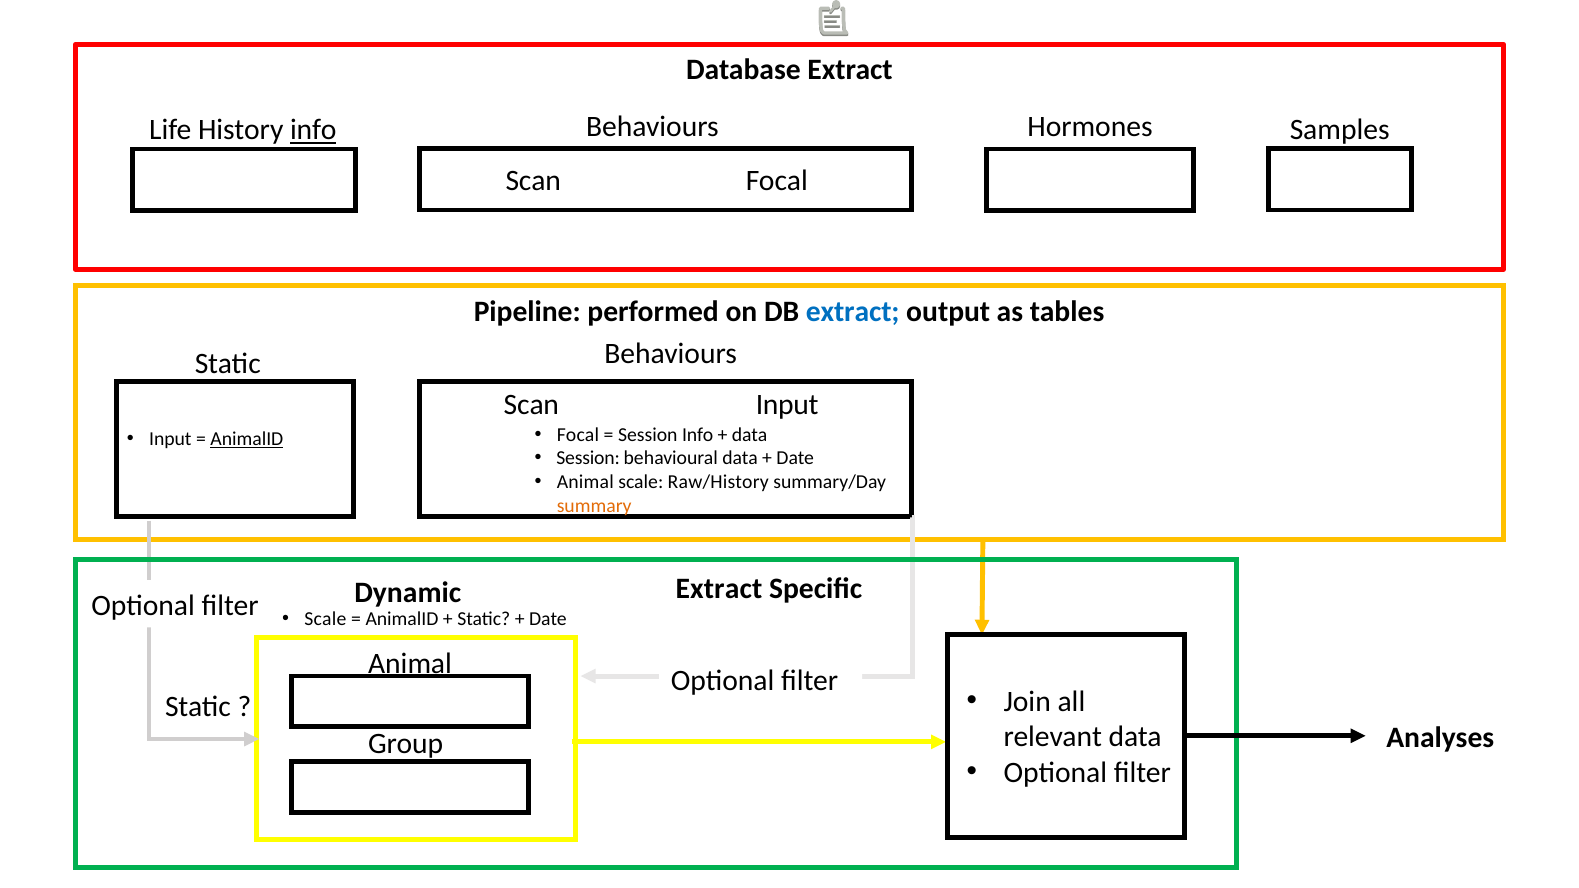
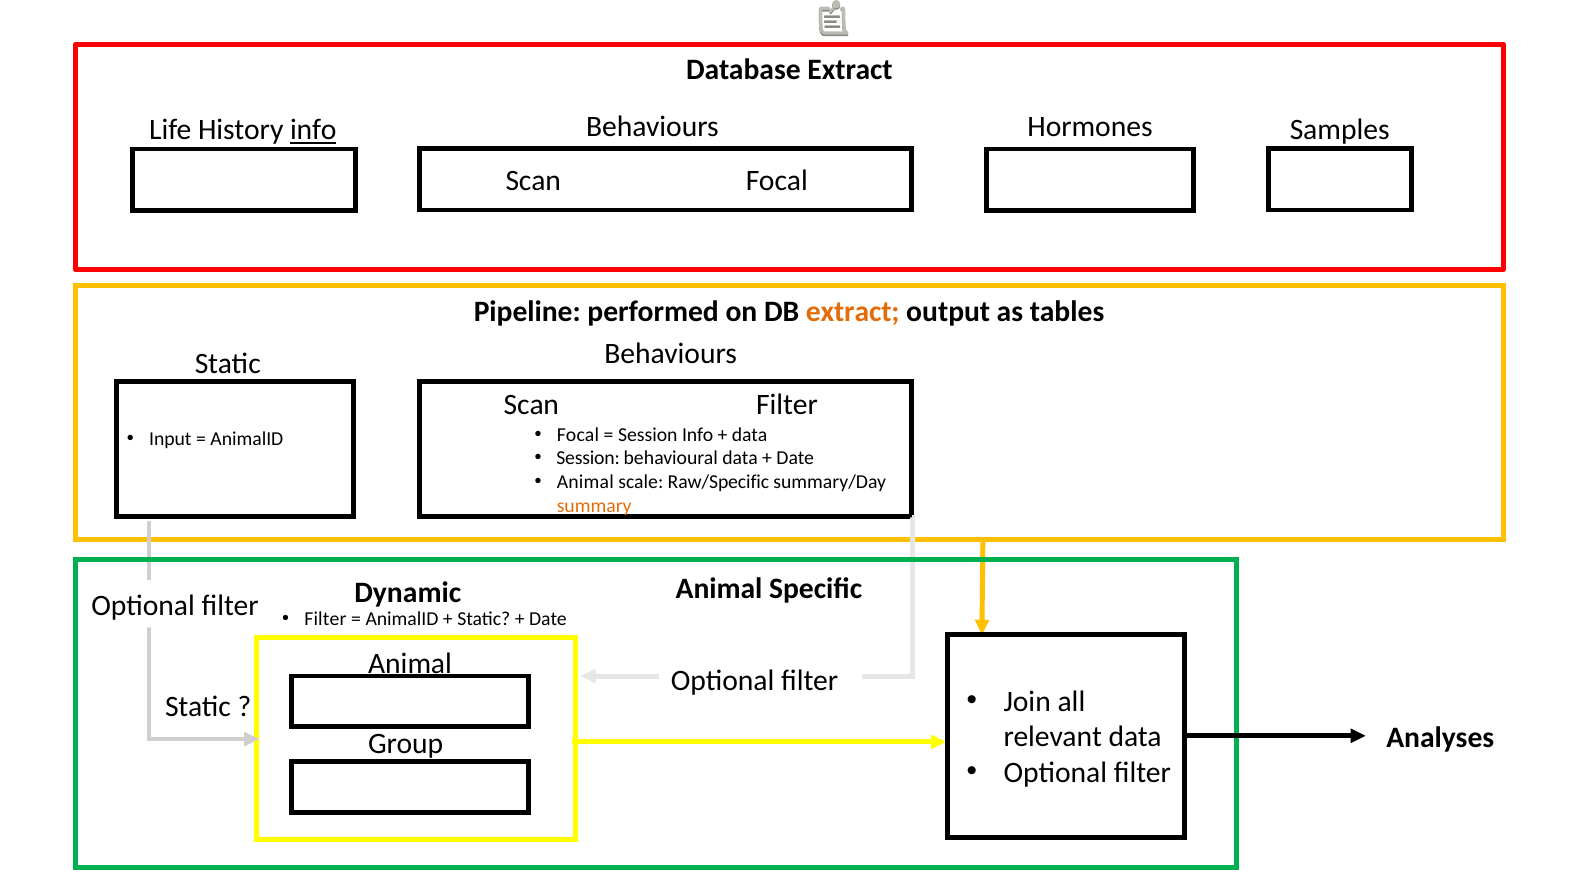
extract colour: blue -> orange (853, 312)
Scan Input: Input -> Filter (787, 405)
AnimalID underline: present -> none (247, 439)
Raw/History: Raw/History -> Raw/Specific (718, 482)
Extract: Extract -> Animal (719, 589)
Scale: Scale -> Filter (325, 620)
